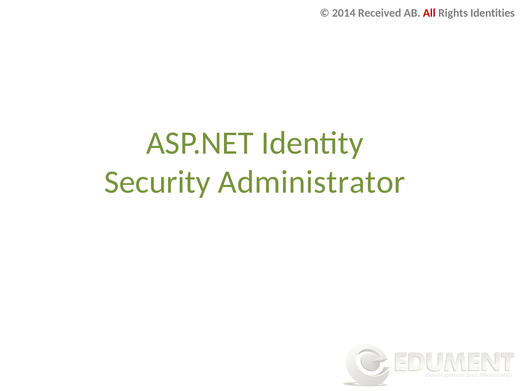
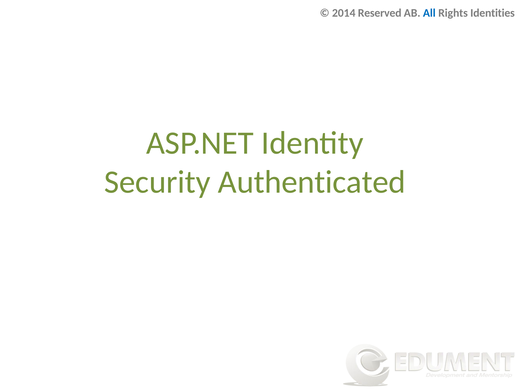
Received: Received -> Reserved (380, 13)
All colour: red -> blue (429, 13)
Administrator: Administrator -> Authenticated (312, 182)
